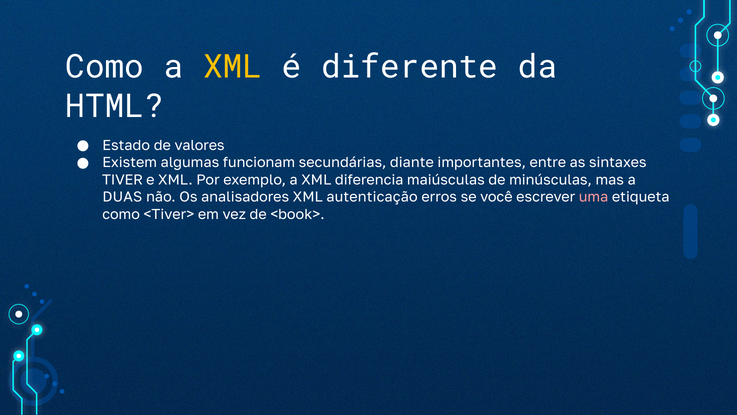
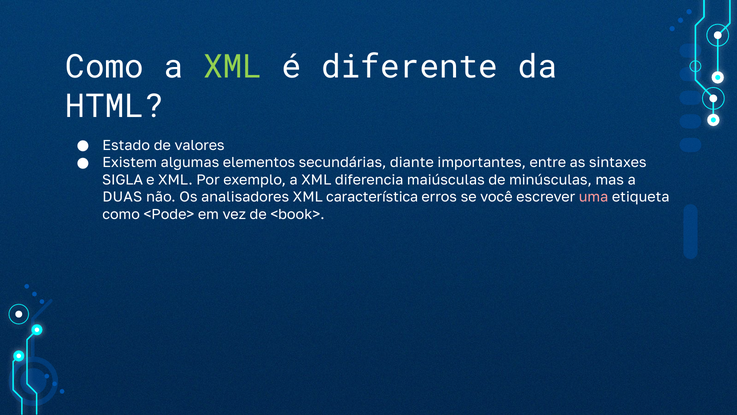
XML colour: yellow -> light green (233, 67)
funcionam: funcionam -> elementos (259, 162)
TIVER: TIVER -> SIGLA (122, 180)
autenticação: autenticação -> característica (372, 197)
<Tiver>: <Tiver> -> <Pode> (169, 214)
